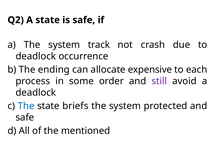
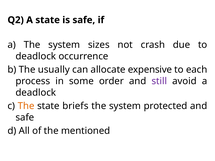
track: track -> sizes (99, 45)
ending: ending -> usually (54, 70)
The colour: blue -> orange (26, 106)
